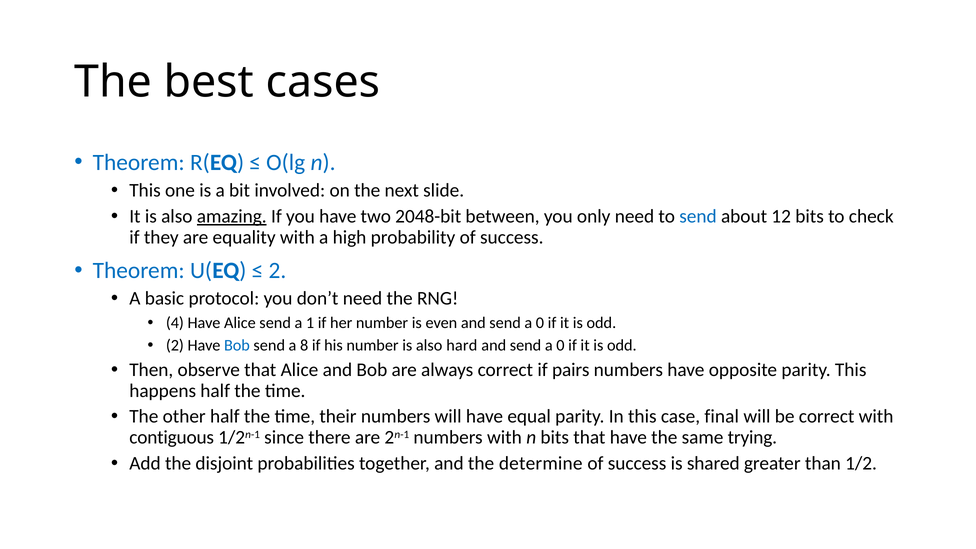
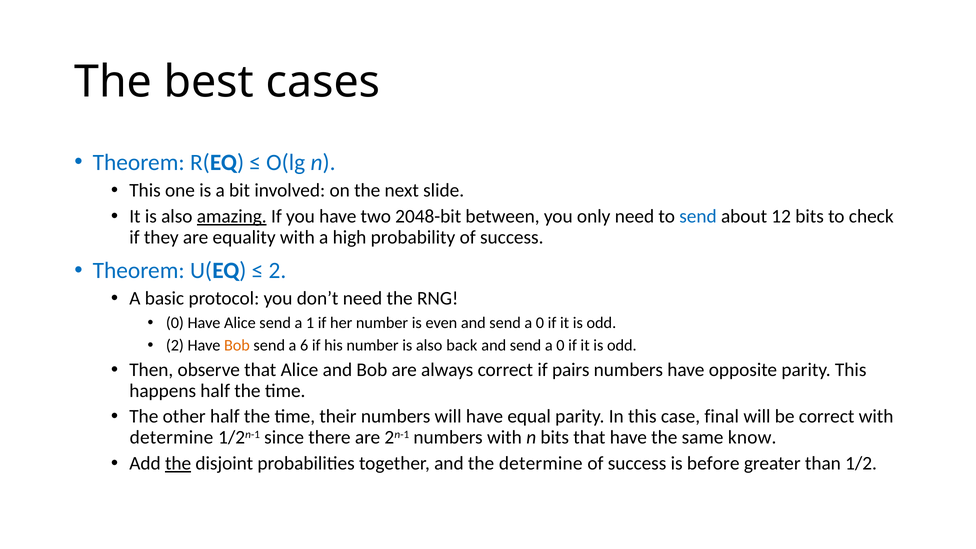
4: 4 -> 0 (175, 323)
Bob colour: blue -> orange (237, 346)
8: 8 -> 6 (304, 346)
hard: hard -> back (462, 346)
contiguous: contiguous -> determine (171, 437)
trying: trying -> know (752, 437)
the underline: none -> present (178, 463)
shared: shared -> before (713, 463)
